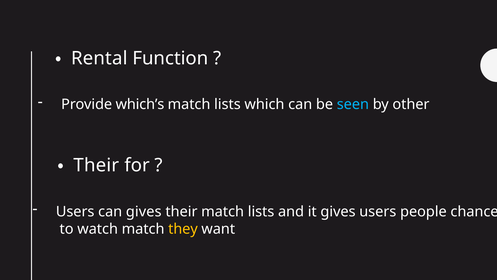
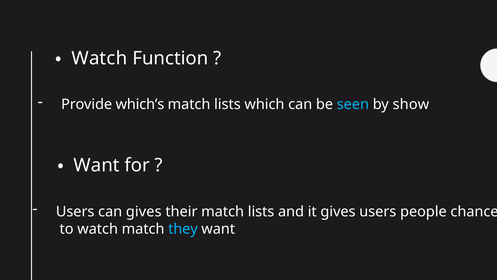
Rental: Rental -> Watch (99, 58)
other: other -> show (411, 104)
Their: Their -> Want (97, 165)
they colour: yellow -> light blue (183, 229)
